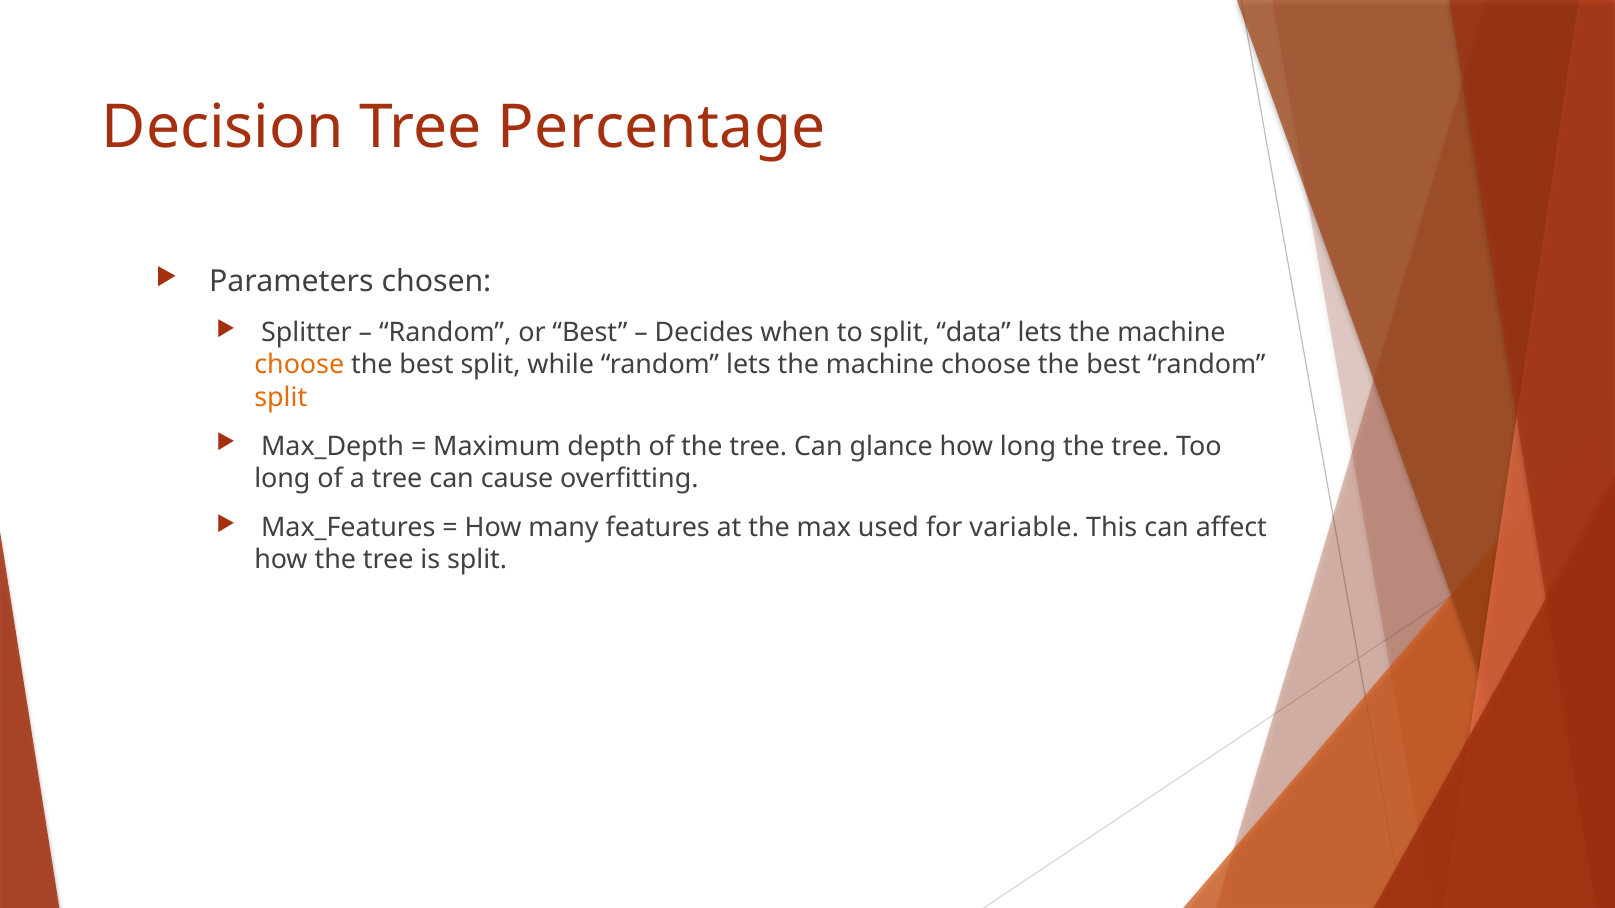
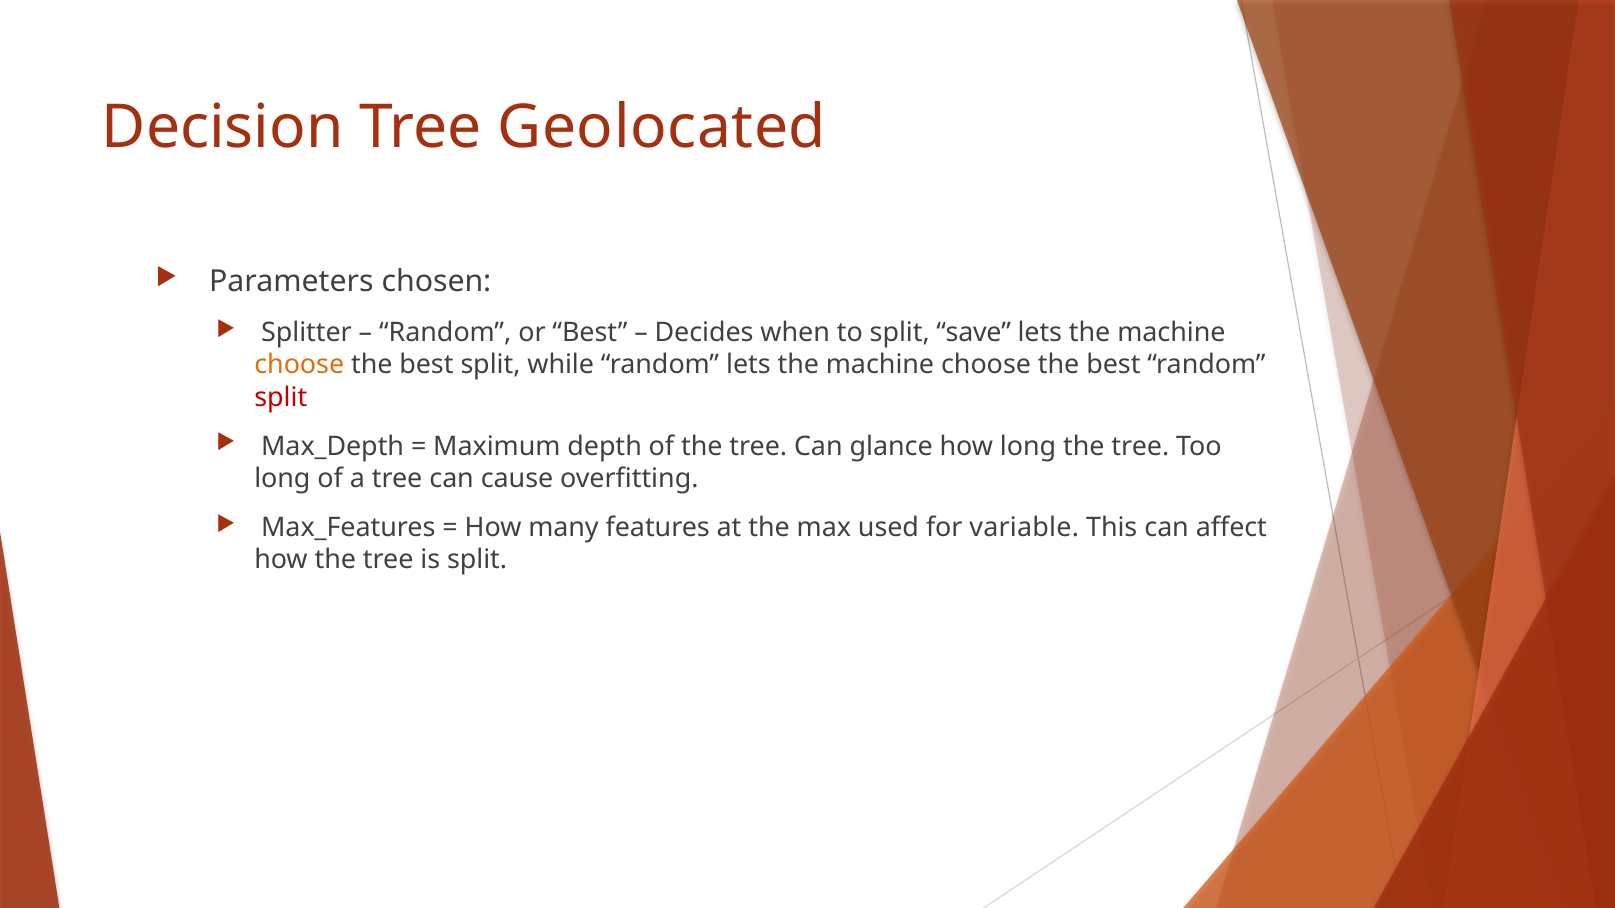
Percentage: Percentage -> Geolocated (662, 127)
data: data -> save (974, 333)
split colour: orange -> red (281, 398)
